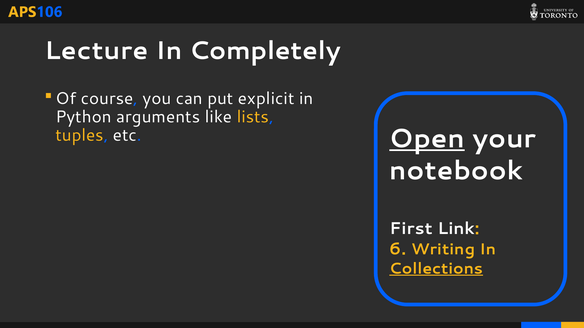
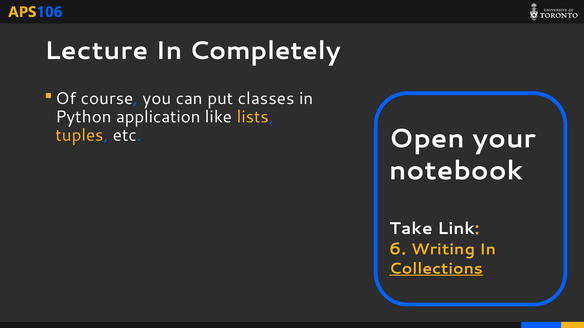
explicit: explicit -> classes (266, 99)
arguments: arguments -> application (158, 117)
Open underline: present -> none (427, 139)
First: First -> Take (411, 229)
